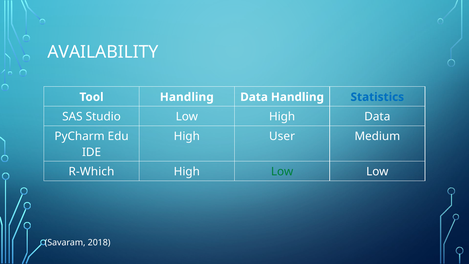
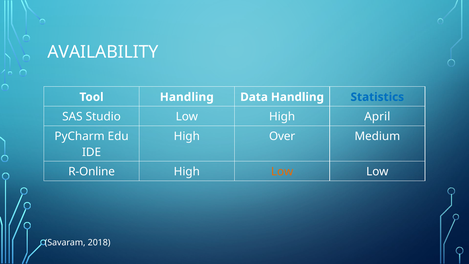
High Data: Data -> April (377, 117)
User: User -> Over (282, 136)
R-Which: R-Which -> R-Online (92, 172)
Low colour: green -> orange (282, 172)
